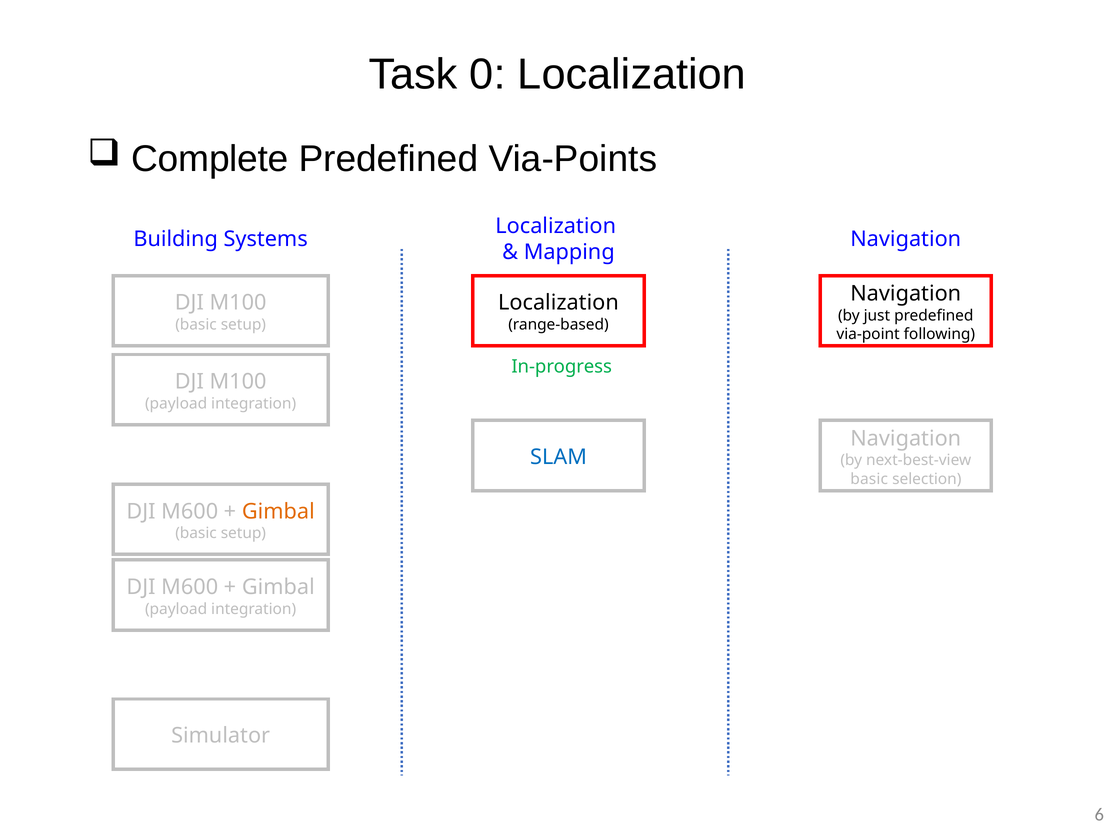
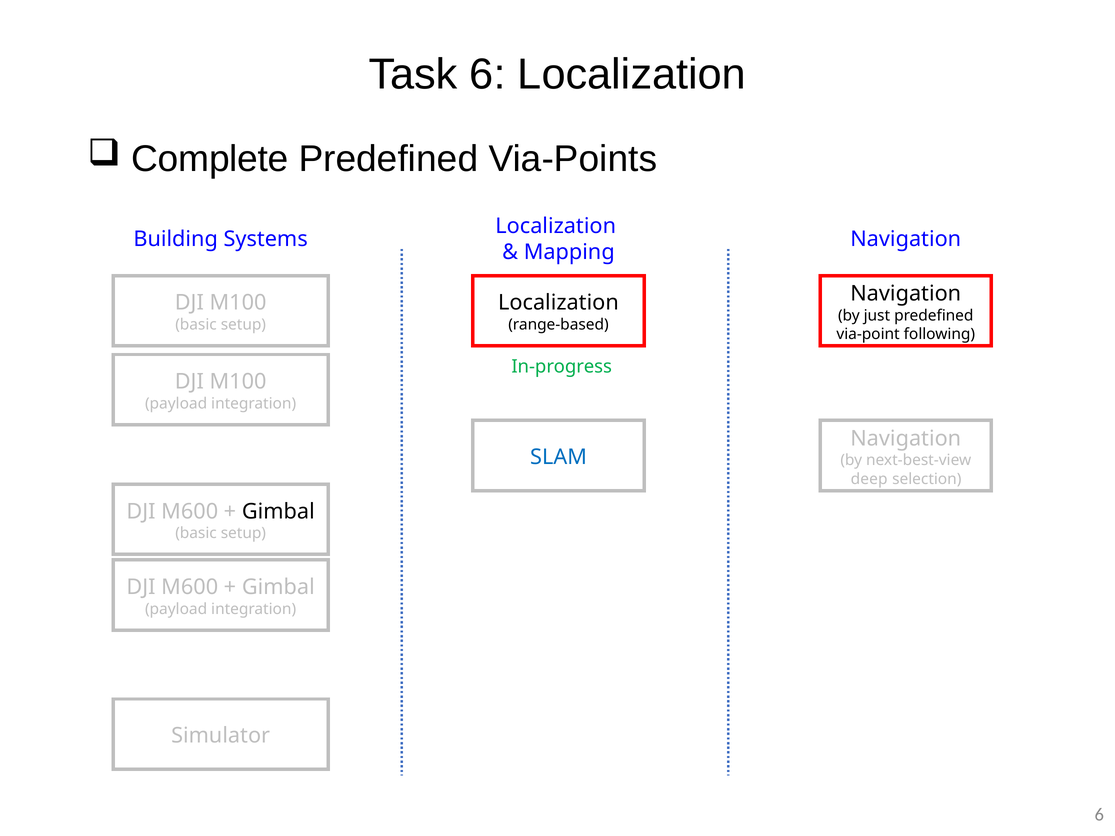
Task 0: 0 -> 6 (488, 74)
basic: basic -> deep (869, 479)
Gimbal colour: orange -> black (278, 512)
